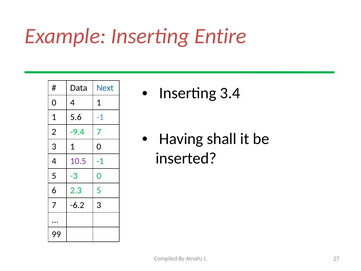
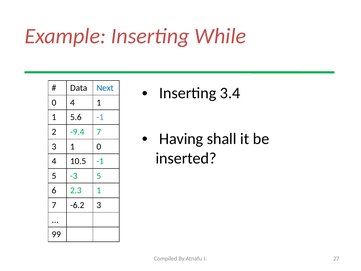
Entire: Entire -> While (220, 36)
10.5 colour: purple -> black (78, 161)
-3 0: 0 -> 5 (99, 176)
2.3 5: 5 -> 1 (99, 190)
